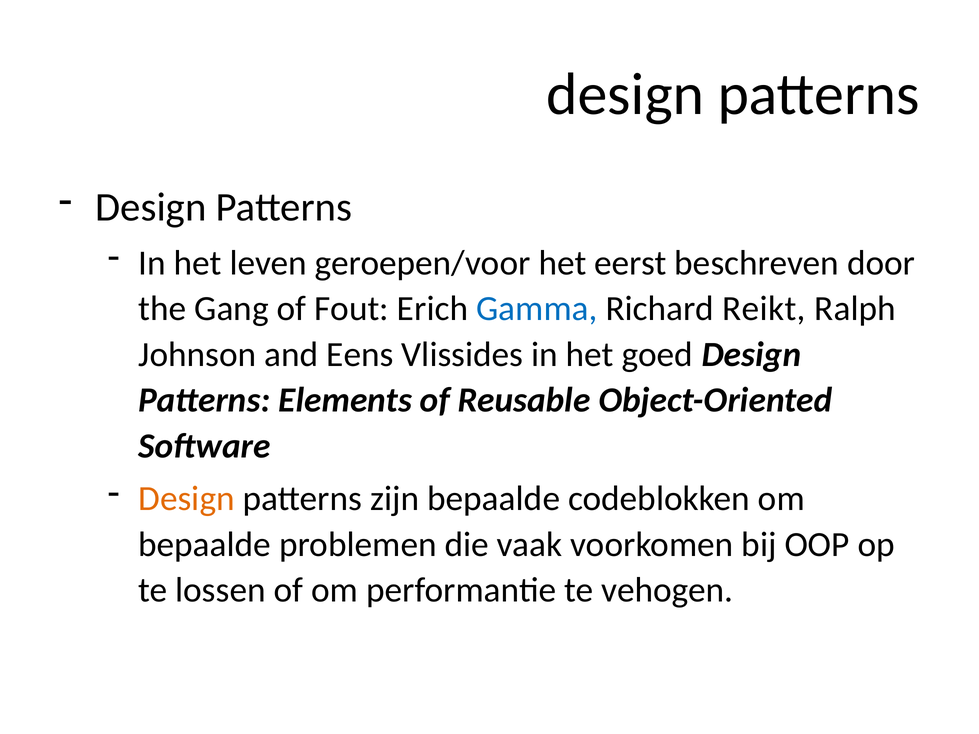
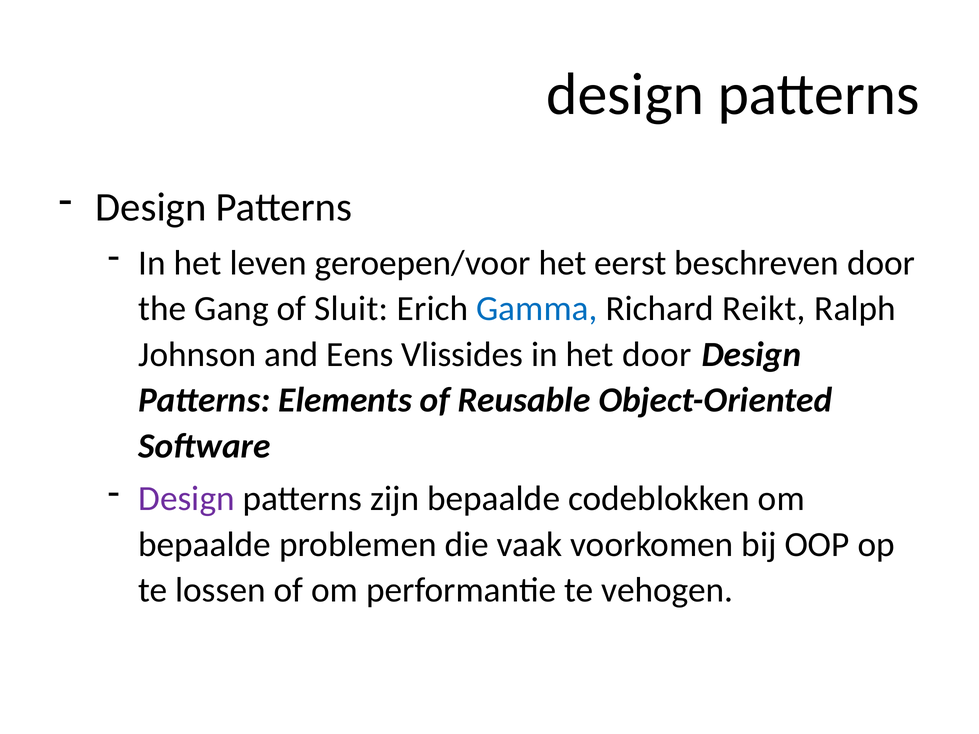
Fout: Fout -> Sluit (351, 309)
het goed: goed -> door (657, 355)
Design colour: orange -> purple (186, 499)
